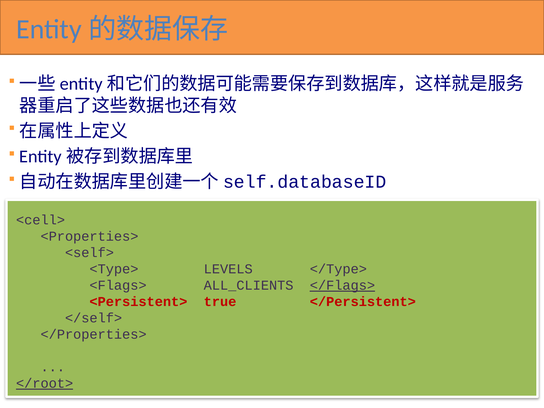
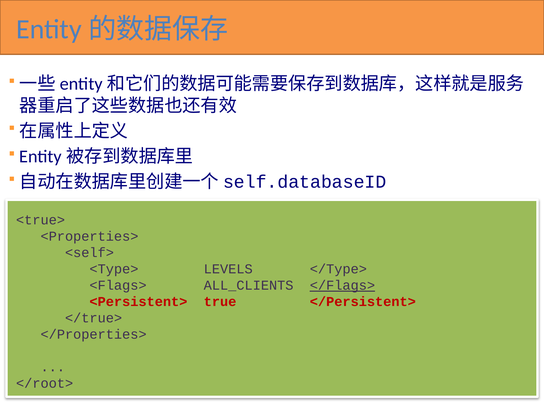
<cell>: <cell> -> <true> (41, 220)
</self>: </self> -> </true> (94, 318)
</root> underline: present -> none (45, 383)
